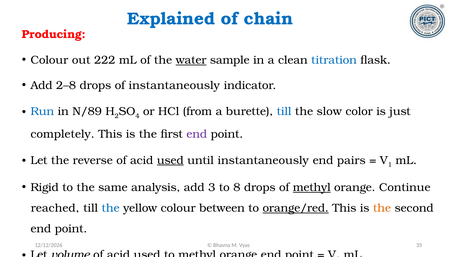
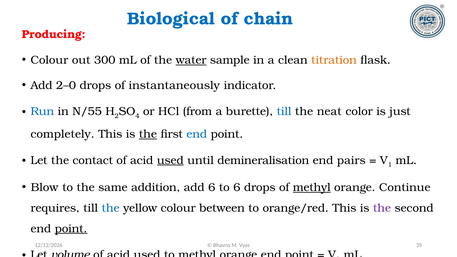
Explained: Explained -> Biological (171, 19)
222: 222 -> 300 (105, 60)
titration colour: blue -> orange (334, 60)
2–8: 2–8 -> 2–0 (66, 85)
N/89: N/89 -> N/55 (87, 112)
slow: slow -> neat (329, 112)
the underline: none -> present (148, 134)
end colour: purple -> blue (197, 134)
reverse: reverse -> contact (93, 160)
until instantaneously: instantaneously -> demineralisation (263, 160)
Rigid: Rigid -> Blow (45, 187)
analysis: analysis -> addition (156, 187)
add 3: 3 -> 6 (212, 187)
to 8: 8 -> 6 (237, 187)
reached: reached -> requires (55, 208)
orange/red underline: present -> none (296, 208)
the colour: orange -> purple (382, 208)
point underline: none -> present (71, 229)
